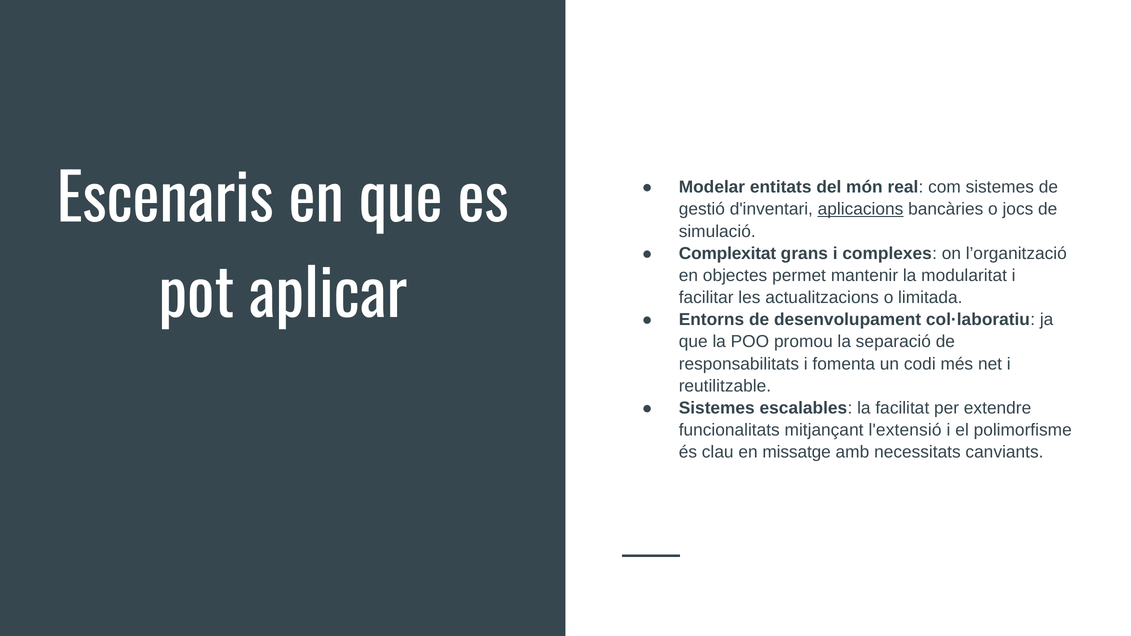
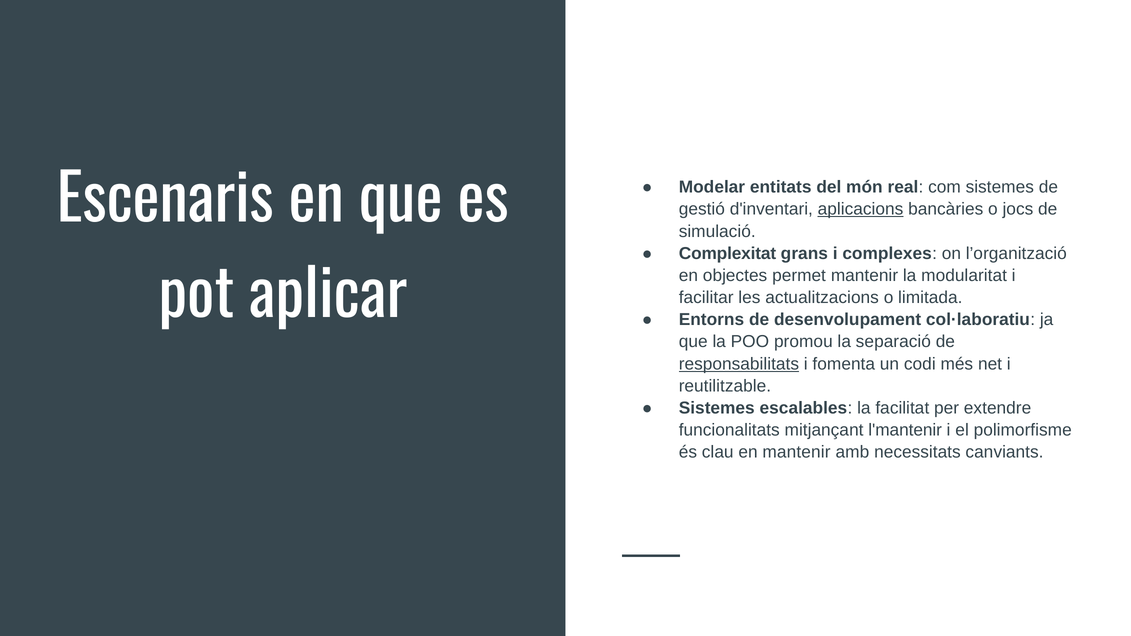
responsabilitats underline: none -> present (739, 364)
l'extensió: l'extensió -> l'mantenir (905, 430)
en missatge: missatge -> mantenir (796, 452)
